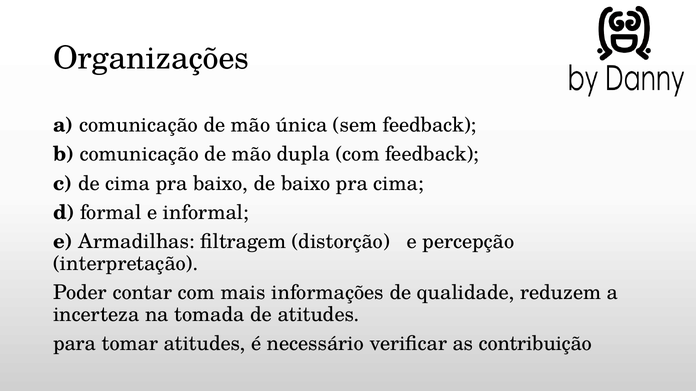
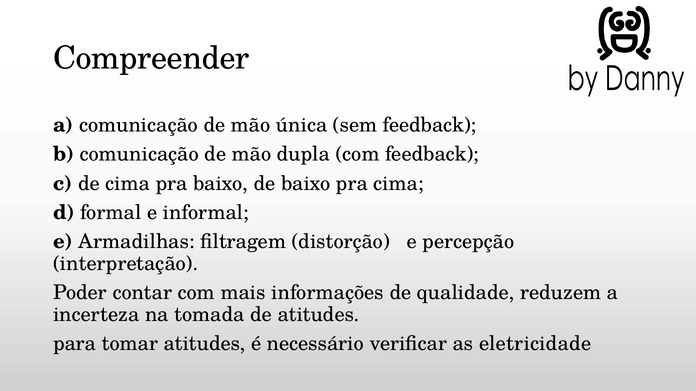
Organizações: Organizações -> Compreender (151, 58)
contribuição: contribuição -> eletricidade (535, 344)
